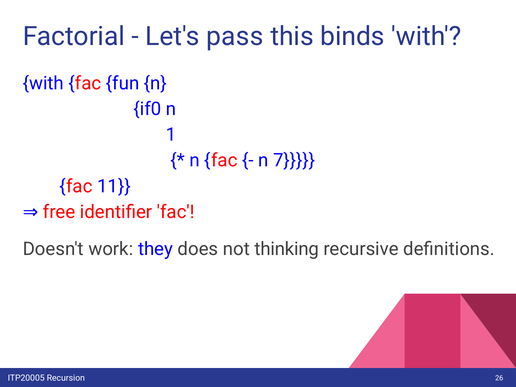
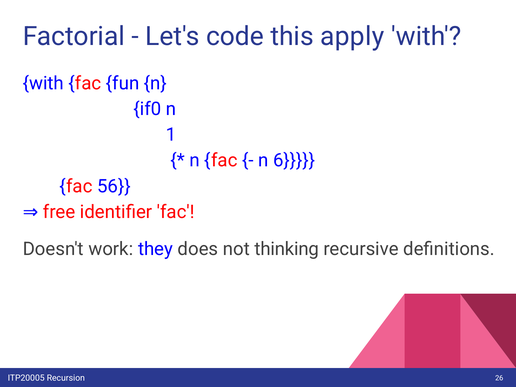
pass: pass -> code (235, 37)
binds: binds -> apply (352, 37)
7: 7 -> 6 (294, 161)
11: 11 -> 56 (114, 186)
